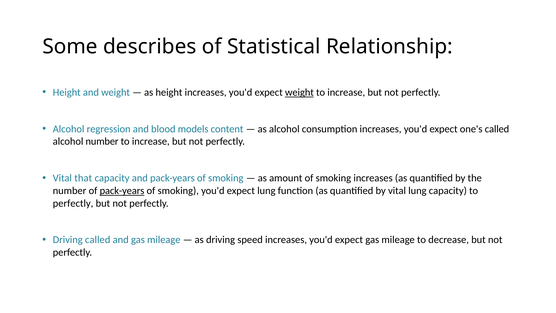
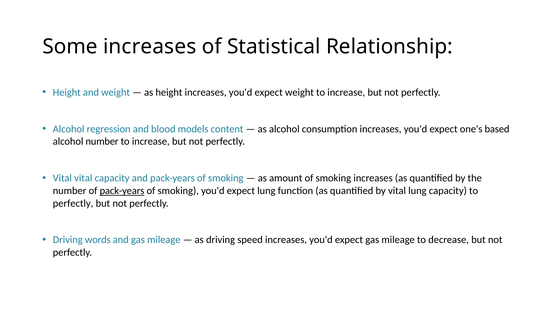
Some describes: describes -> increases (150, 47)
weight underline: present -> none (299, 92)
one's called: called -> based (497, 129)
Vital that: that -> vital (83, 178)
Driving called: called -> words (98, 240)
